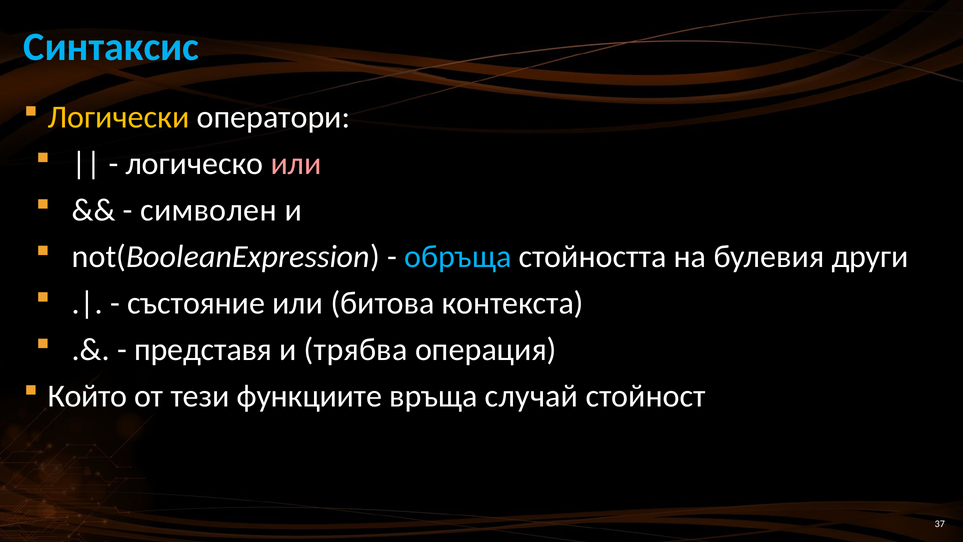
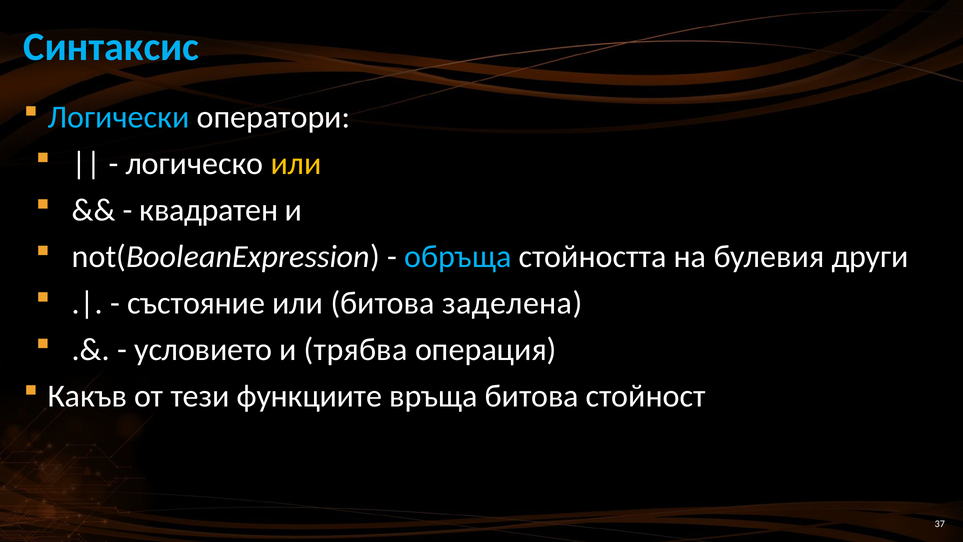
Логически colour: yellow -> light blue (119, 117)
или colour: pink -> yellow (296, 164)
символен: символен -> квадратен (209, 210)
контекста: контекста -> заделена (512, 303)
представя: представя -> условието (203, 350)
Който: Който -> Какъв (87, 396)
връща случай: случай -> битова (532, 396)
